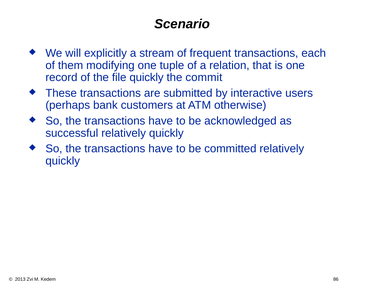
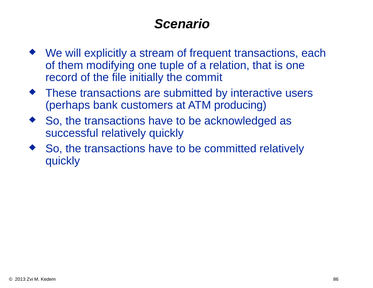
file quickly: quickly -> initially (146, 78)
otherwise: otherwise -> producing (240, 105)
